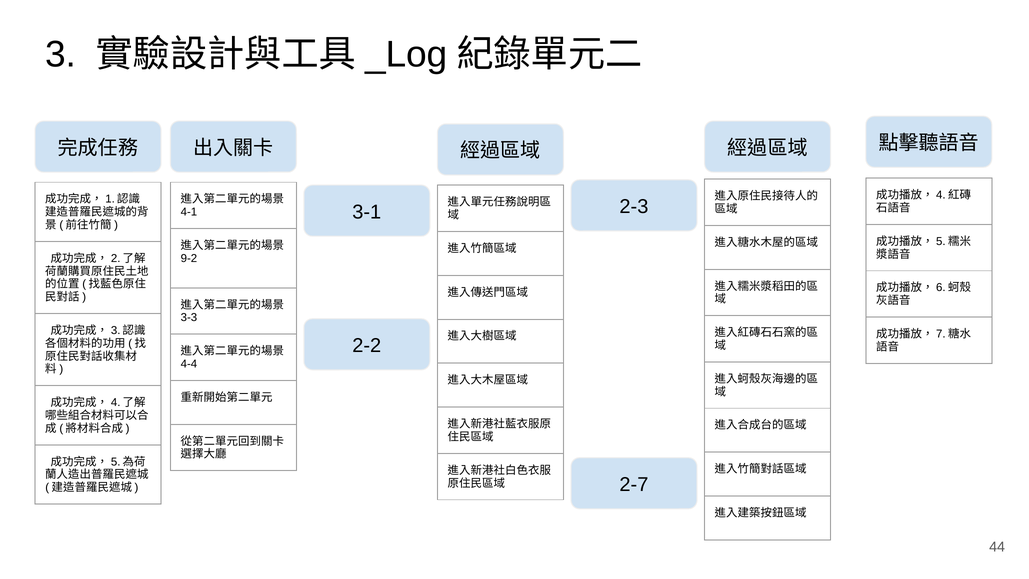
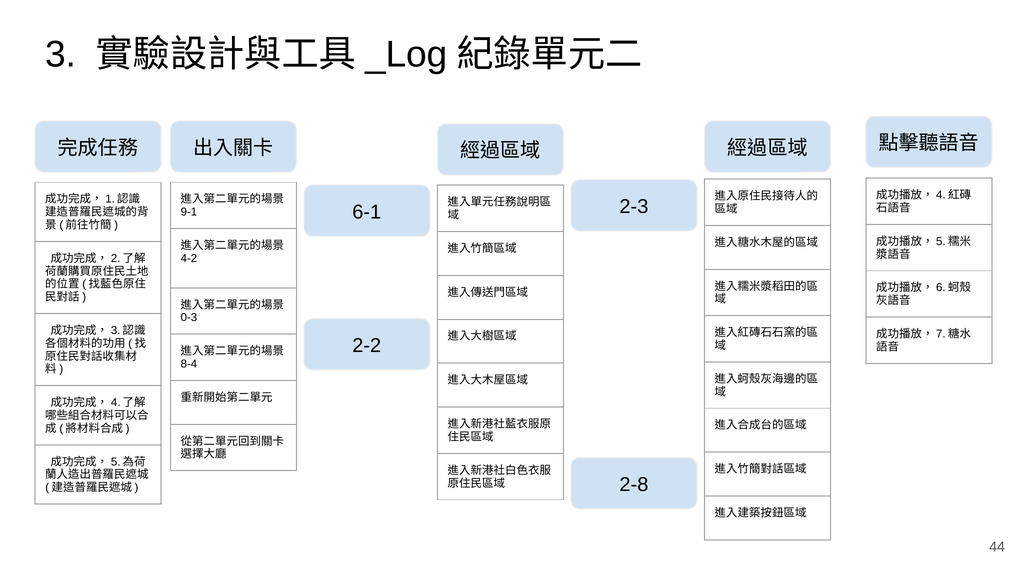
3-1: 3-1 -> 6-1 (367, 212)
4-1: 4-1 -> 9-1 (189, 212)
9-2: 9-2 -> 4-2 (189, 258)
3-3: 3-3 -> 0-3 (189, 318)
4-4: 4-4 -> 8-4 (189, 364)
2-7: 2-7 -> 2-8 (634, 484)
